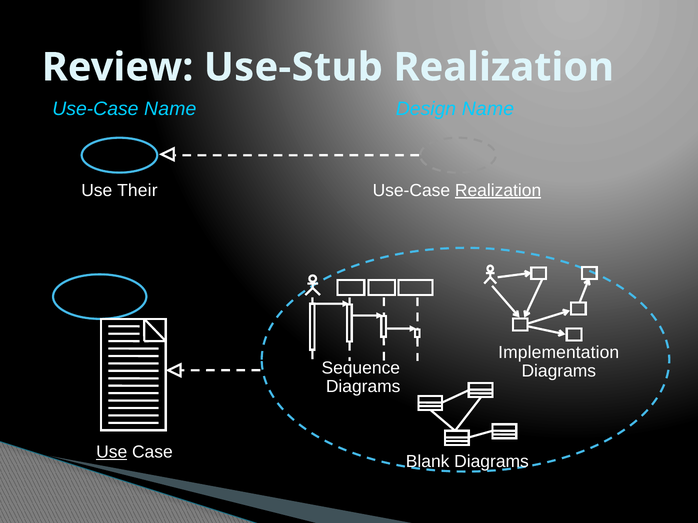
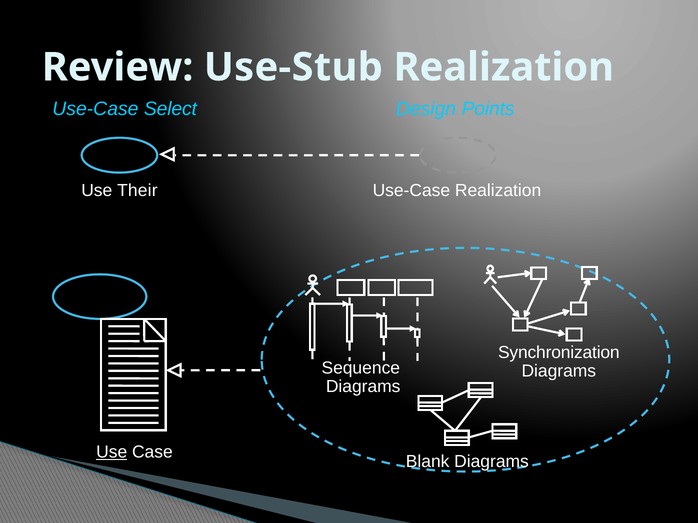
Use-Case Name: Name -> Select (170, 109)
Design Name: Name -> Points (488, 109)
Realization underline: present -> none (498, 190)
Implementation: Implementation -> Synchronization (559, 353)
